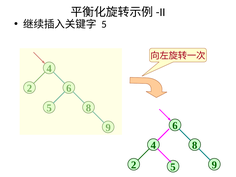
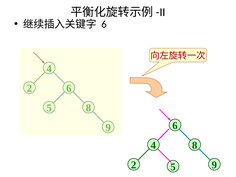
5: 5 -> 6 (104, 24)
